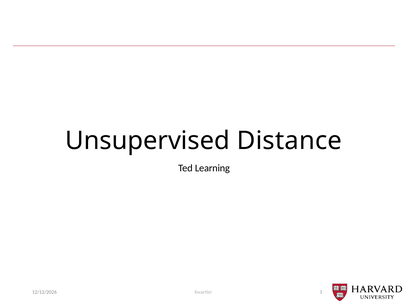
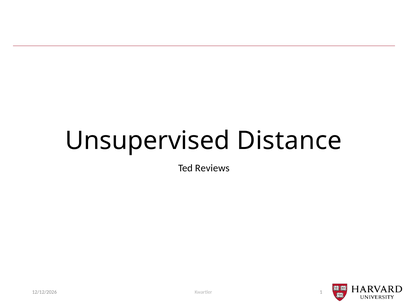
Learning: Learning -> Reviews (212, 168)
